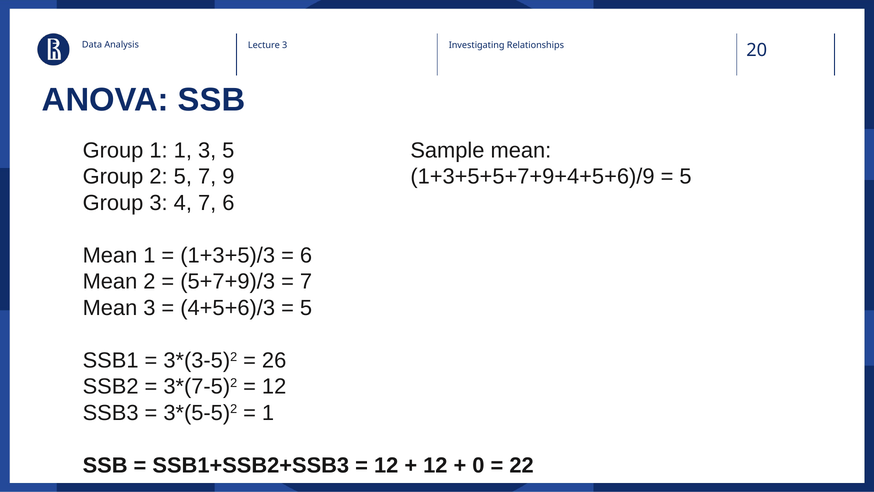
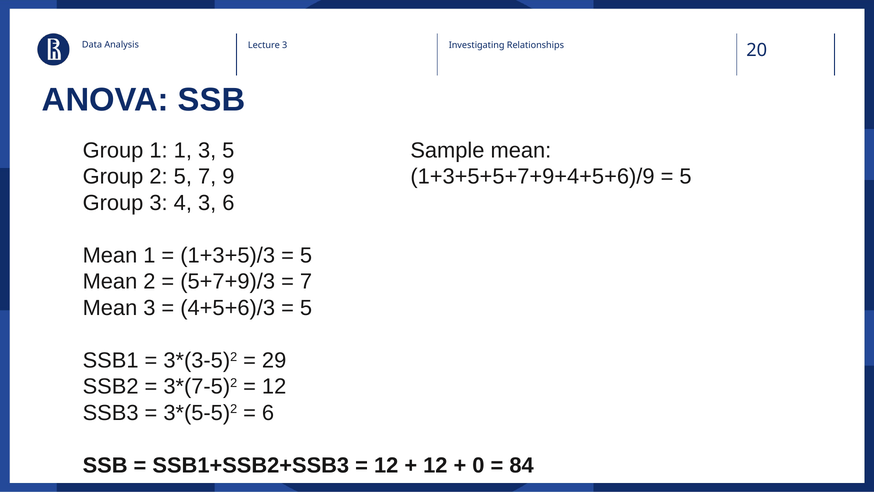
4 7: 7 -> 3 (207, 203)
6: 6 -> 5 (306, 255)
26: 26 -> 29 (274, 360)
1: 1 -> 6 (268, 413)
22: 22 -> 84 (522, 465)
